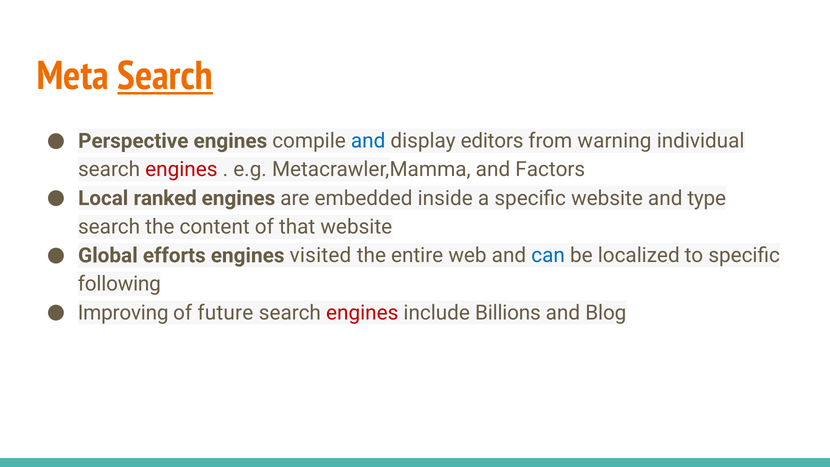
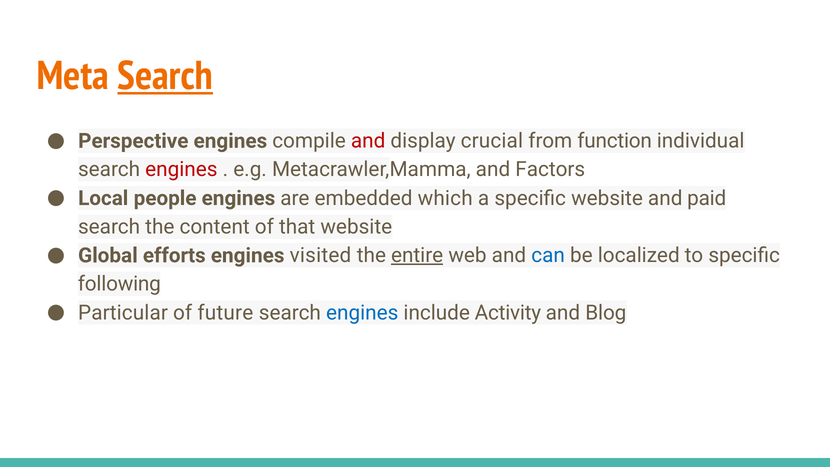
and colour: blue -> red (368, 141)
editors: editors -> crucial (492, 141)
warning: warning -> function (615, 141)
ranked: ranked -> people (165, 198)
inside: inside -> which (445, 198)
type: type -> paid (707, 198)
entire underline: none -> present (417, 255)
Improving: Improving -> Particular (123, 313)
engines colour: red -> blue (362, 313)
Billions: Billions -> Activity (508, 313)
